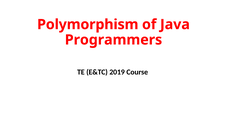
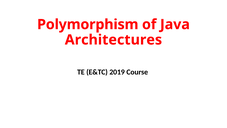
Programmers: Programmers -> Architectures (113, 40)
